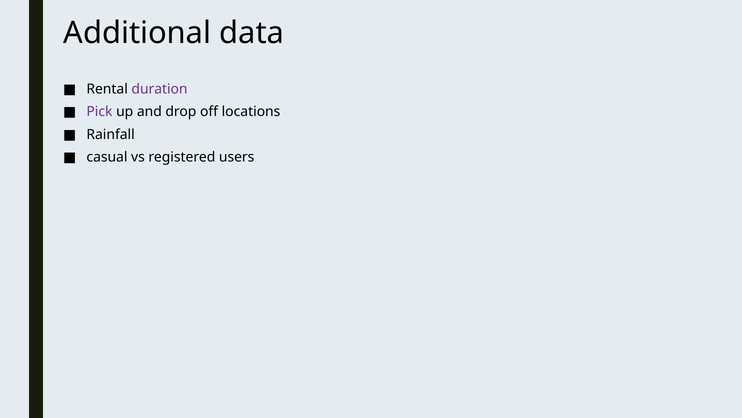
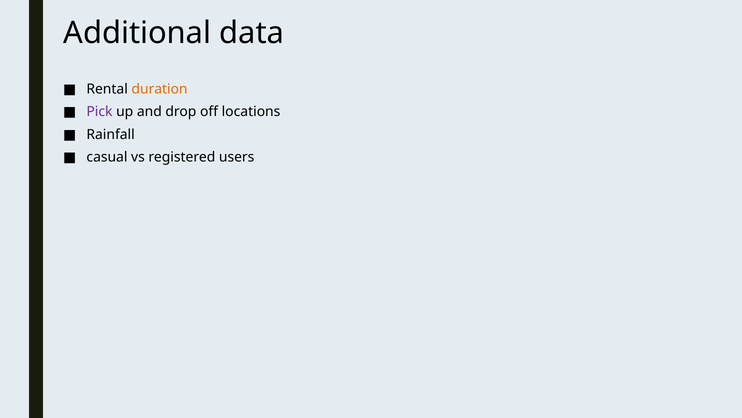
duration colour: purple -> orange (160, 89)
